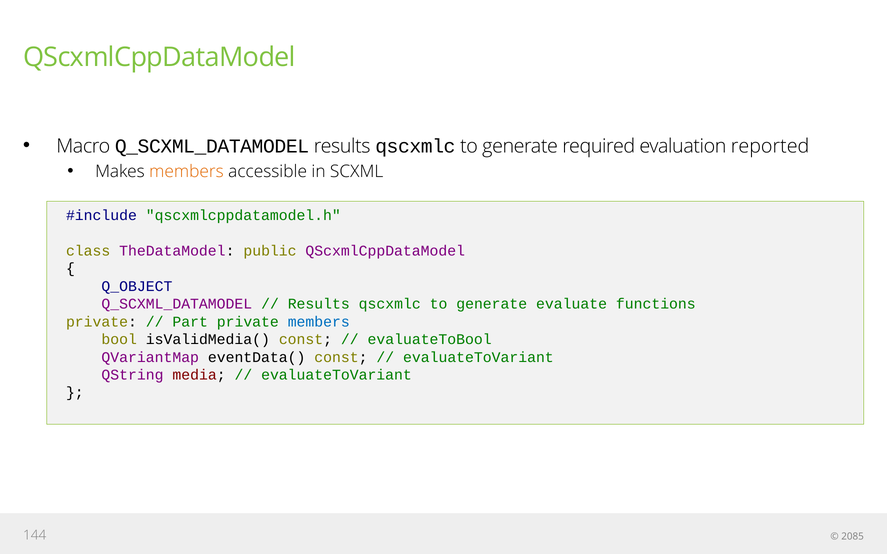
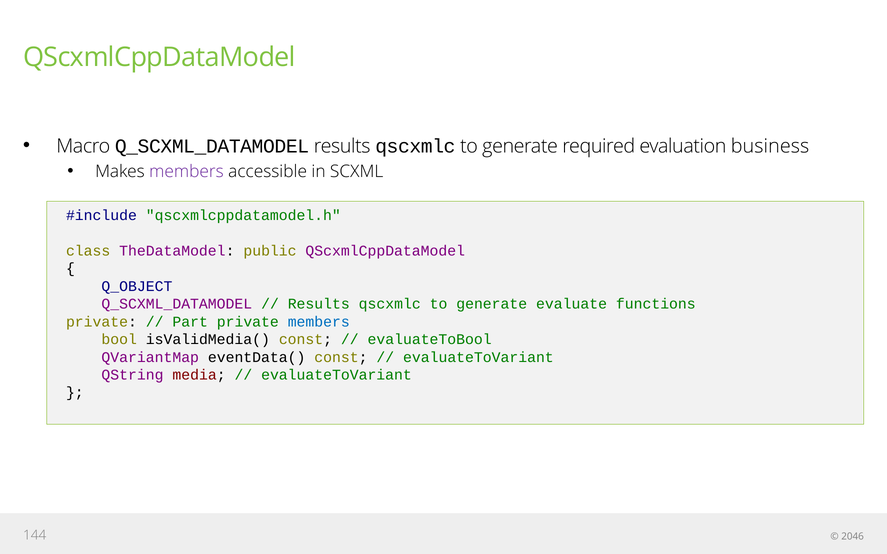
reported: reported -> business (770, 146)
members colour: orange -> purple (186, 172)
2085: 2085 -> 2046 (853, 537)
